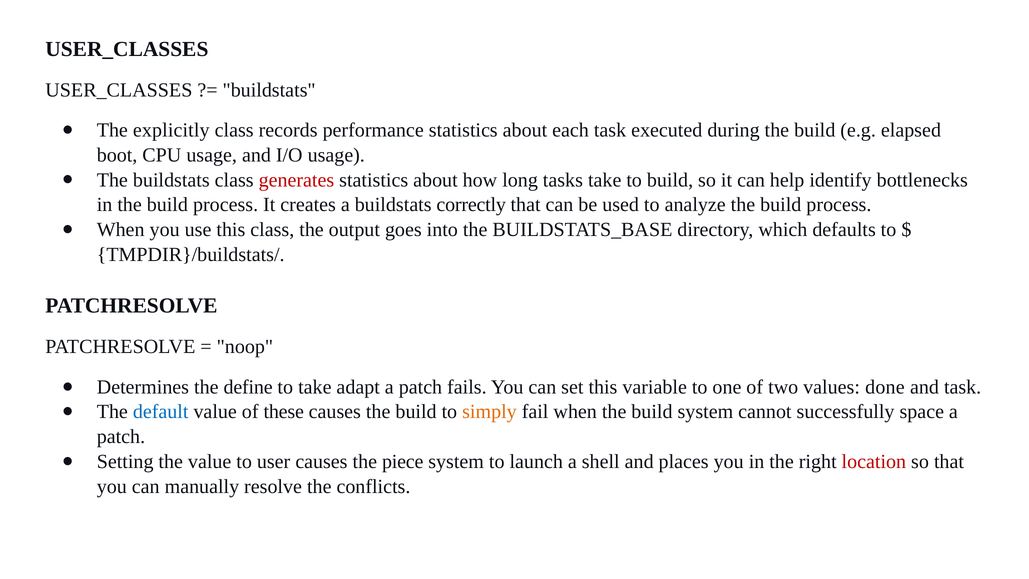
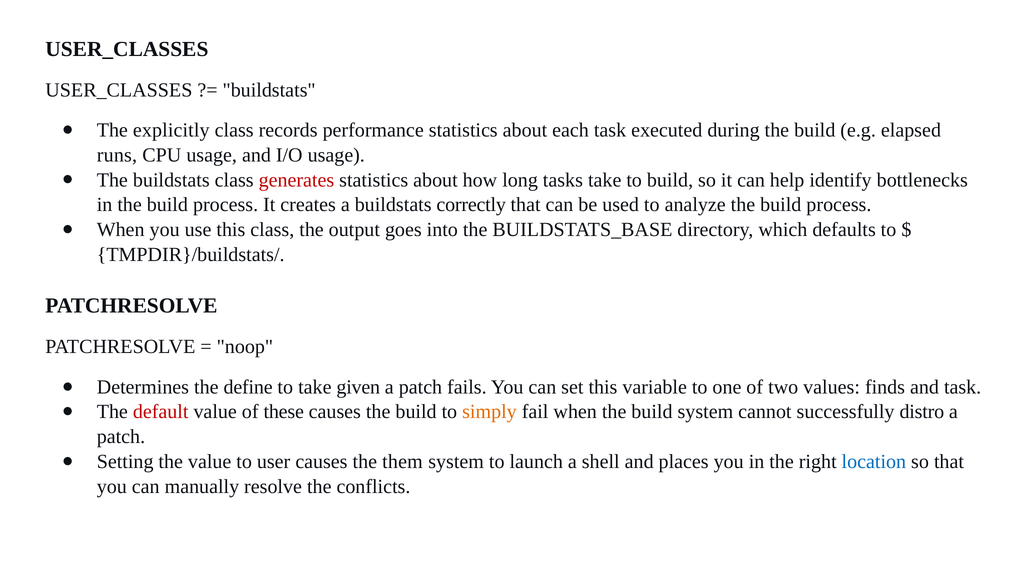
boot: boot -> runs (117, 155)
adapt: adapt -> given (358, 387)
done: done -> finds (885, 387)
default colour: blue -> red (161, 412)
space: space -> distro (922, 412)
piece: piece -> them (403, 461)
location colour: red -> blue (874, 461)
